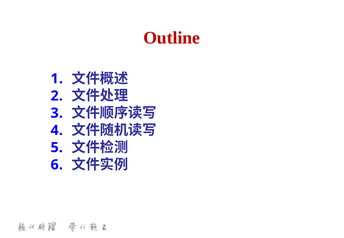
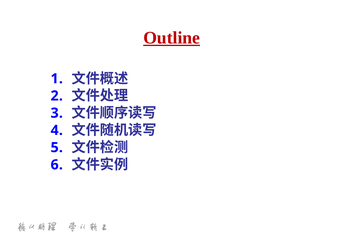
Outline underline: none -> present (172, 38)
